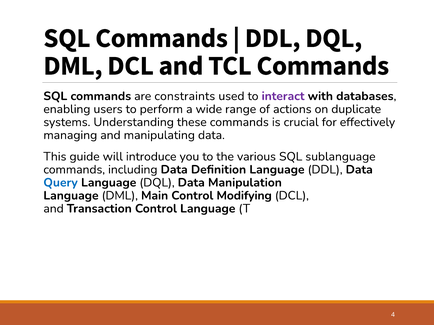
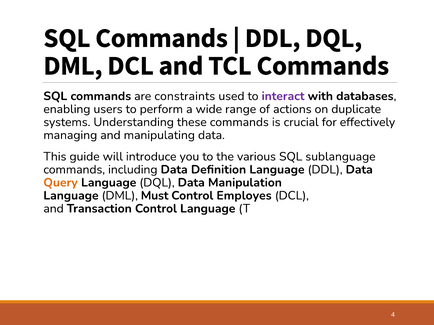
Query colour: blue -> orange (61, 183)
Main: Main -> Must (155, 196)
Modifying: Modifying -> Employes (244, 196)
